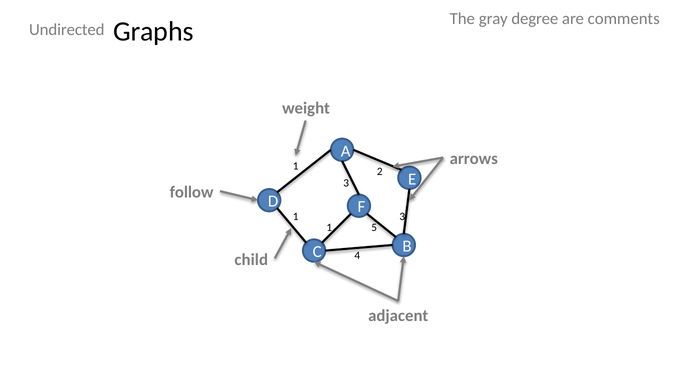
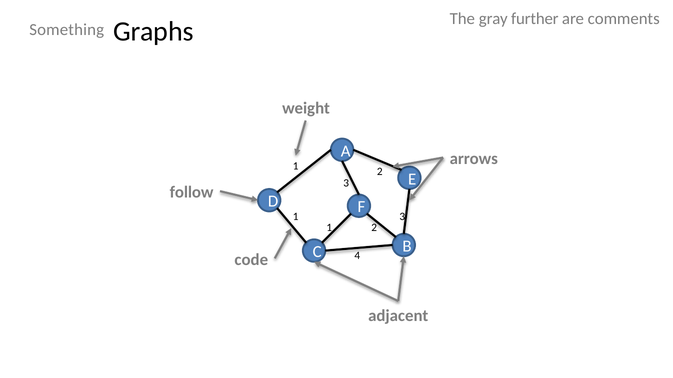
degree: degree -> further (535, 19)
Undirected: Undirected -> Something (67, 30)
1 5: 5 -> 2 (374, 228)
child: child -> code (251, 260)
